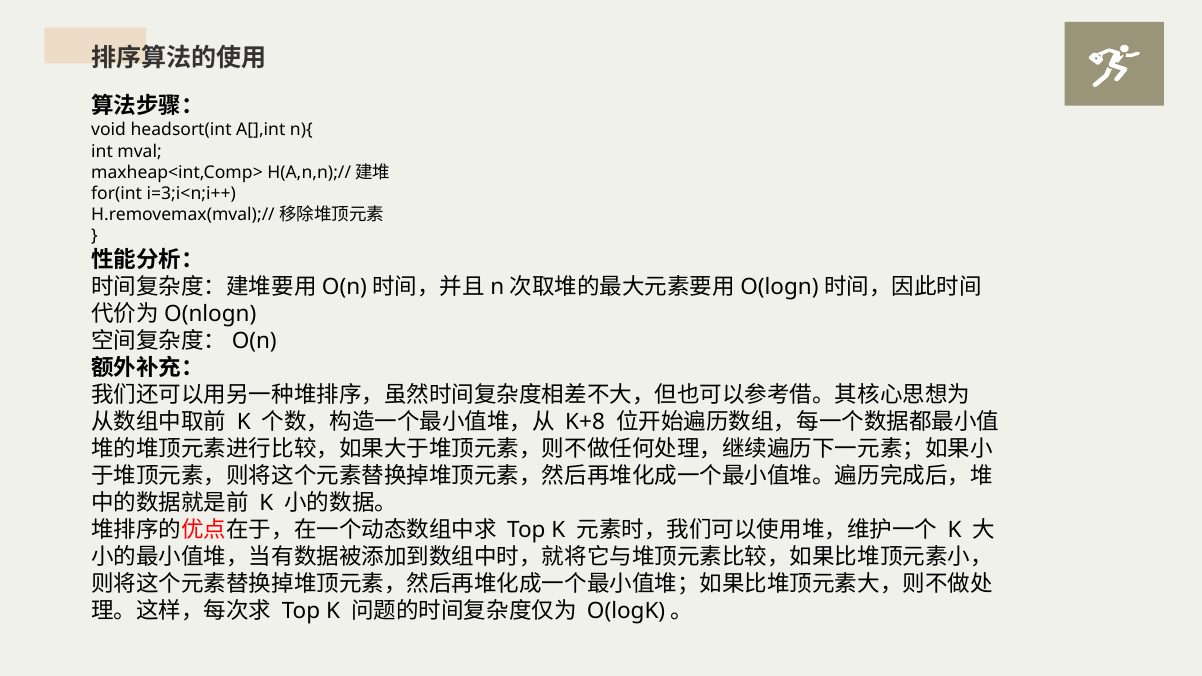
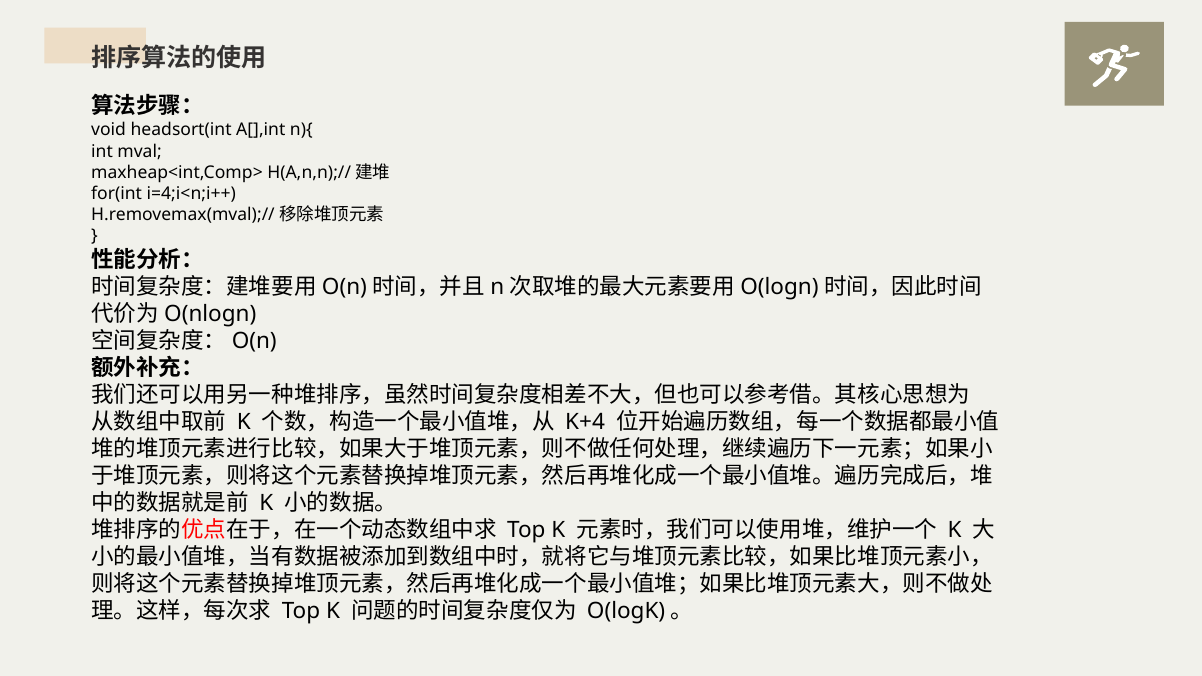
i=3;i<n;i++: i=3;i<n;i++ -> i=4;i<n;i++ (191, 193)
K+8: K+8 -> K+4 (585, 422)
